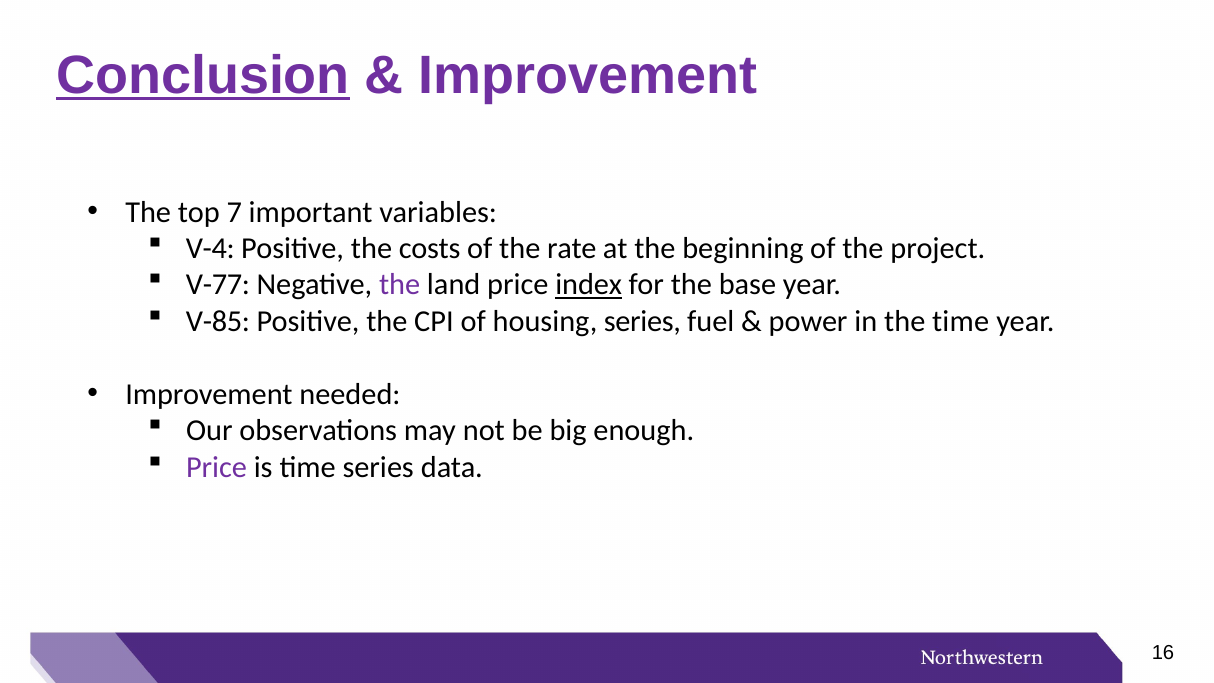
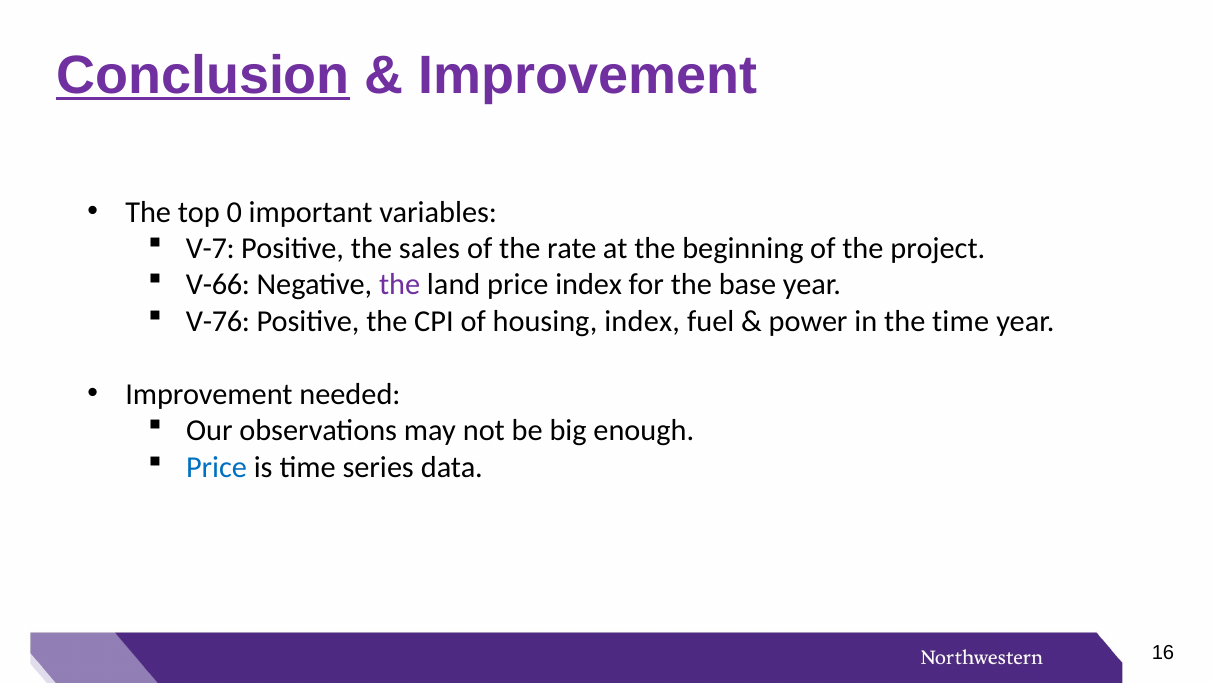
7: 7 -> 0 (234, 212)
V-4: V-4 -> V-7 (210, 248)
costs: costs -> sales (429, 248)
V-77: V-77 -> V-66 (218, 285)
index underline: present -> none (589, 285)
V-85: V-85 -> V-76 (218, 321)
housing series: series -> index (642, 321)
Price colour: purple -> blue (217, 467)
